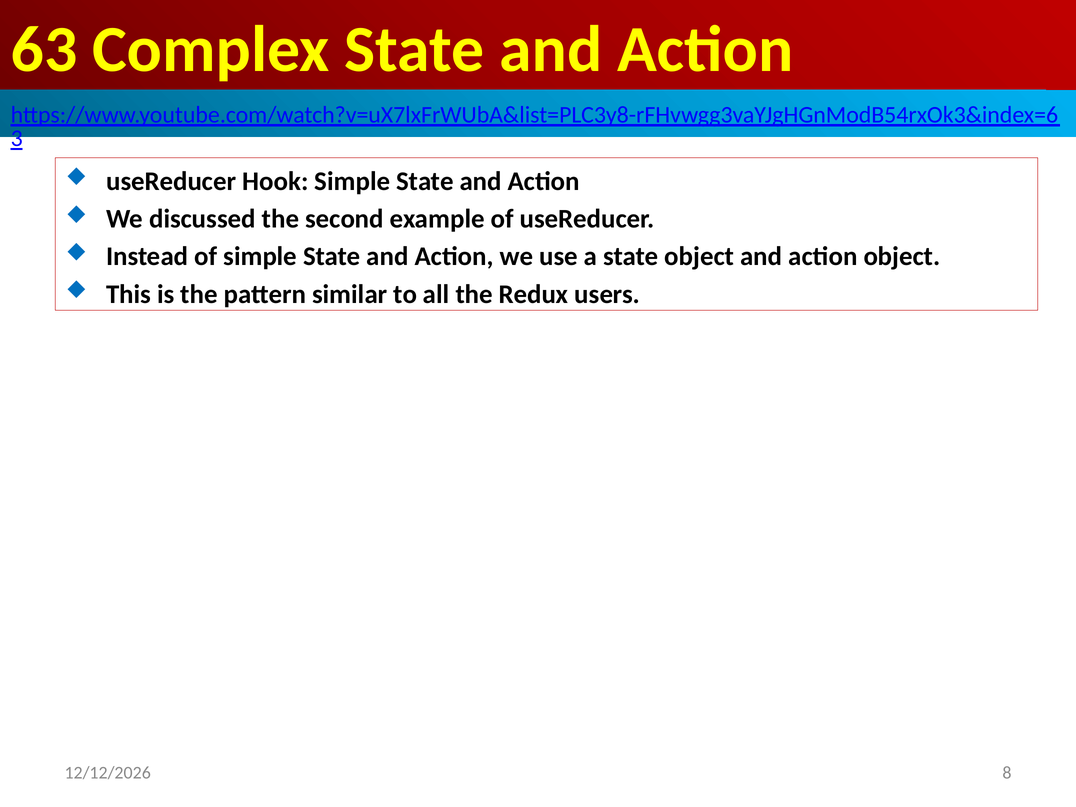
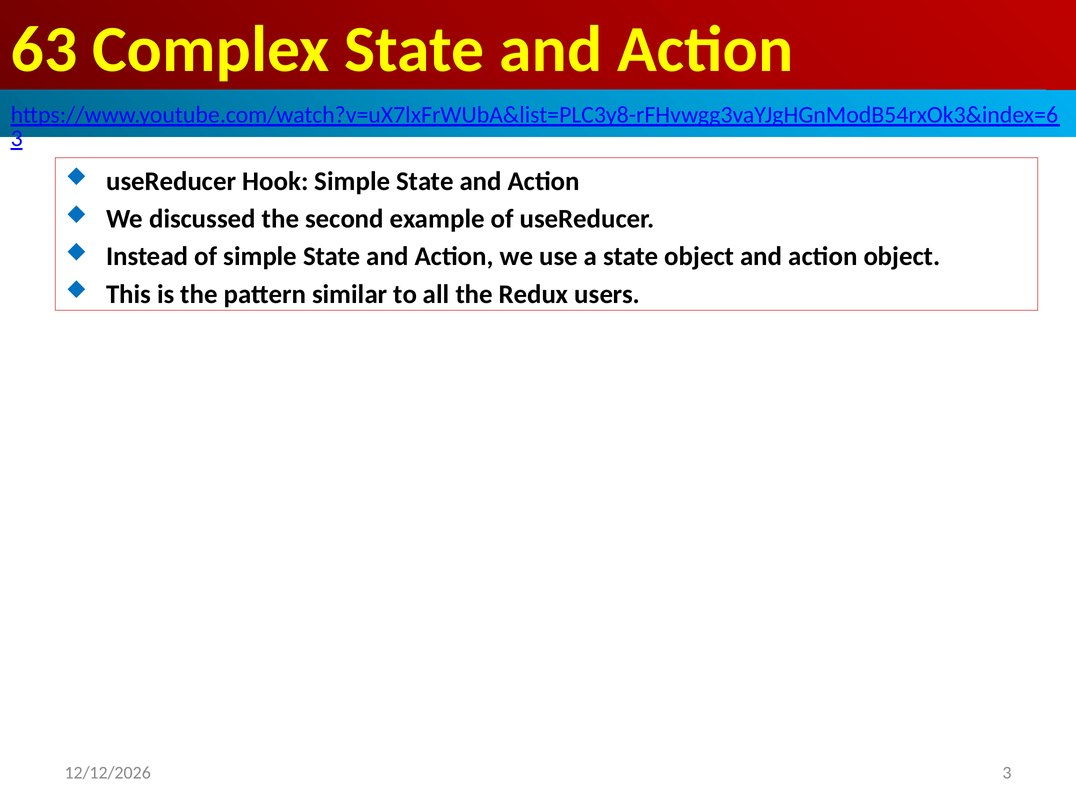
8: 8 -> 3 (1007, 773)
